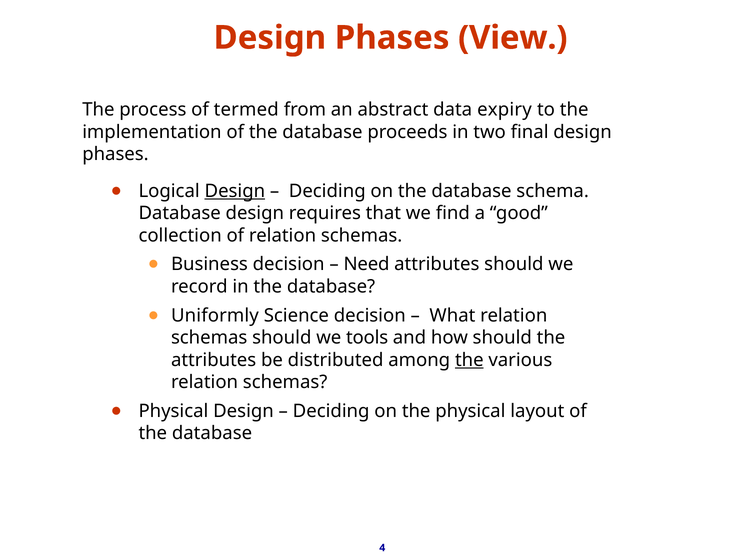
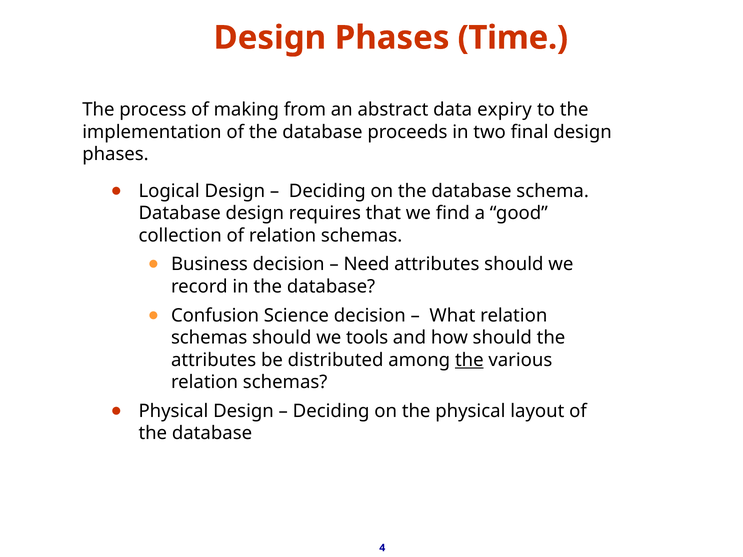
View: View -> Time (513, 38)
termed: termed -> making (246, 110)
Design underline: present -> none (235, 191)
Uniformly: Uniformly -> Confusion (215, 316)
